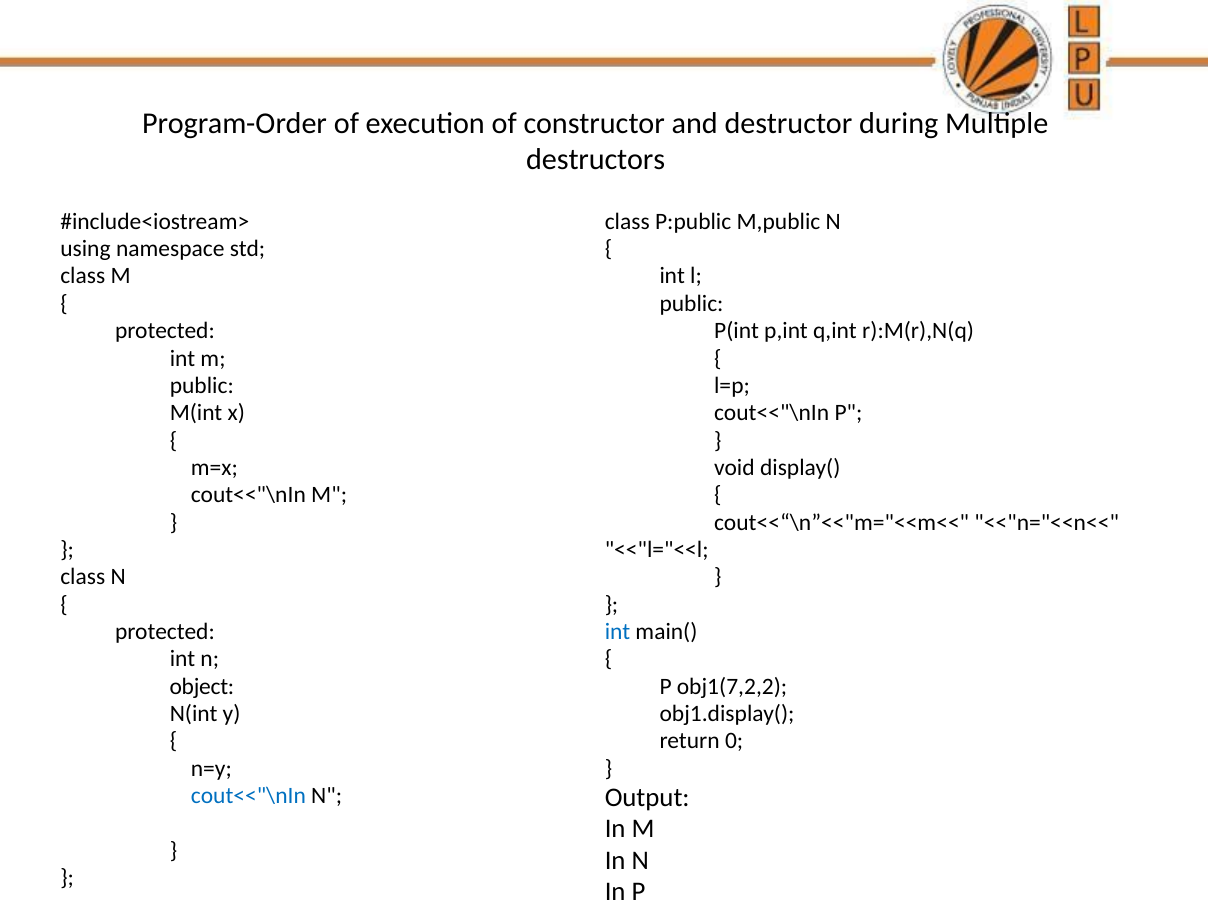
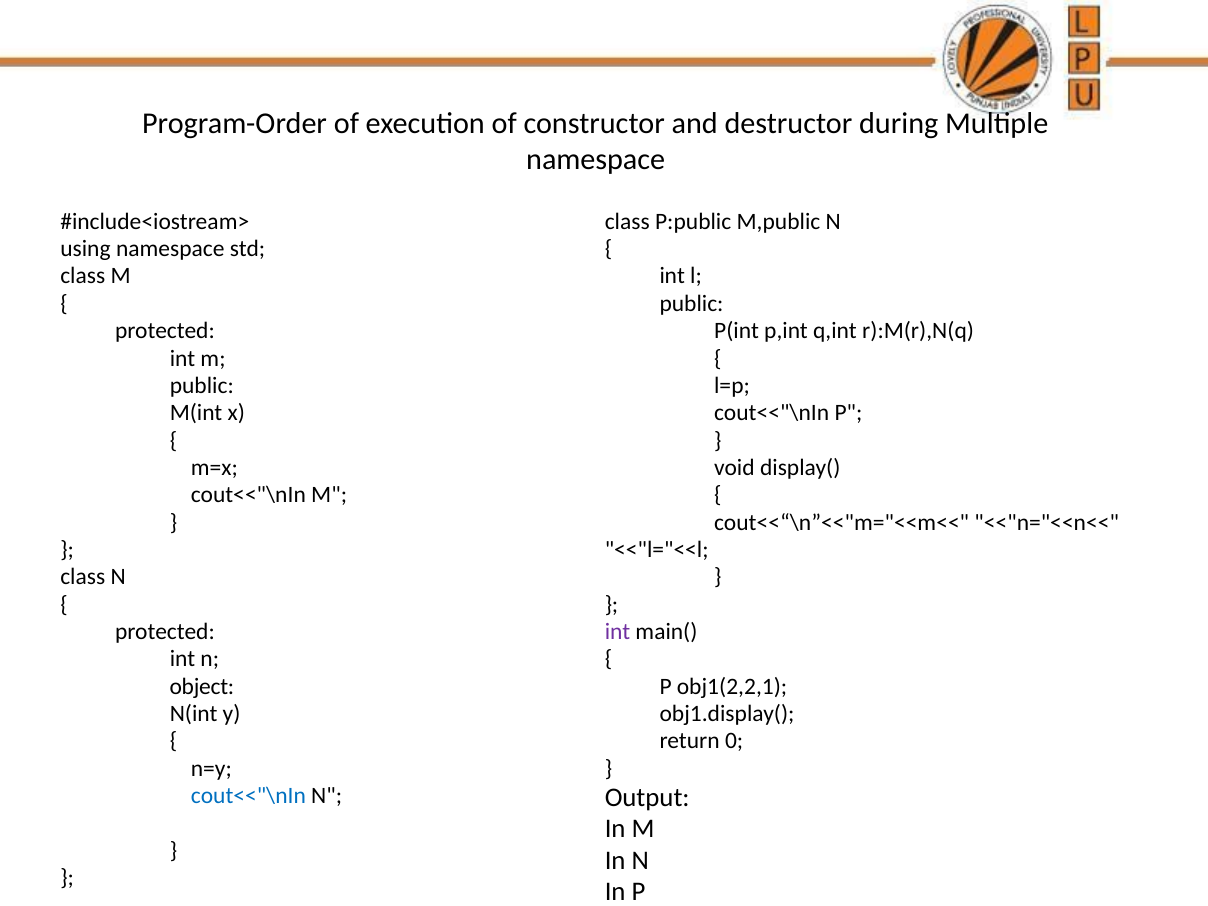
destructors: destructors -> namespace (596, 159)
int colour: blue -> purple (617, 632)
obj1(7,2,2: obj1(7,2,2 -> obj1(2,2,1 (732, 686)
